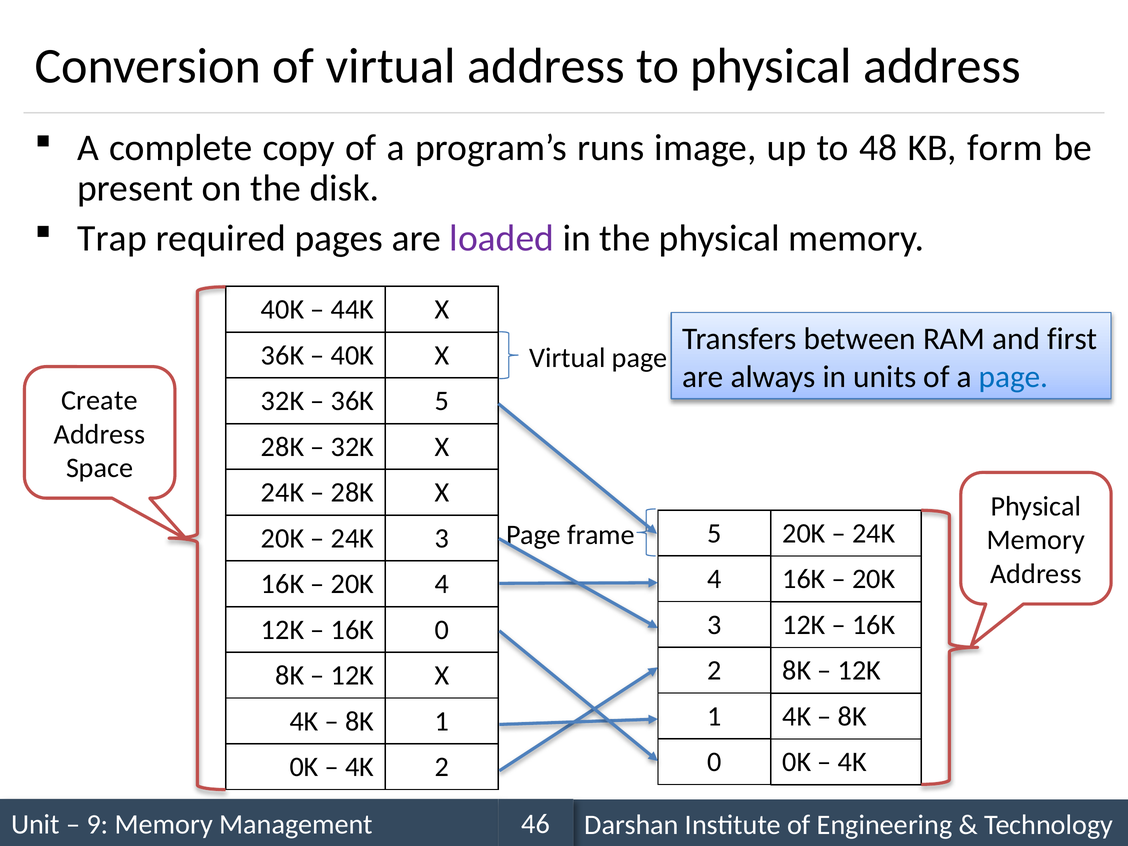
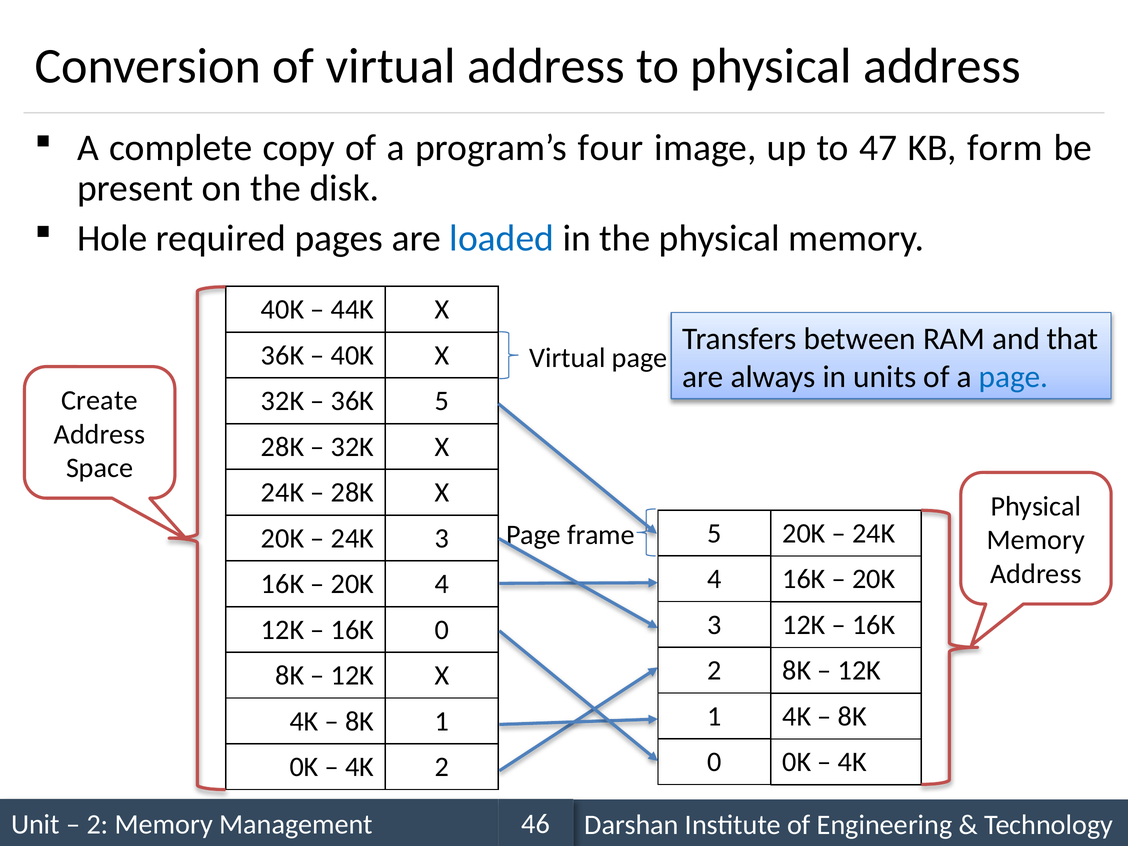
runs: runs -> four (611, 148)
48: 48 -> 47 (878, 148)
Trap: Trap -> Hole (112, 239)
loaded colour: purple -> blue (502, 239)
first: first -> that (1072, 339)
9: 9 -> 2 (97, 824)
